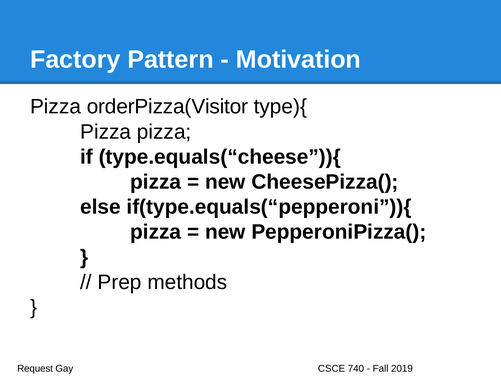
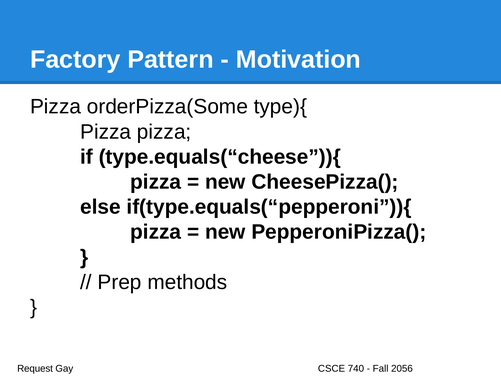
orderPizza(Visitor: orderPizza(Visitor -> orderPizza(Some (167, 107)
2019: 2019 -> 2056 (402, 368)
